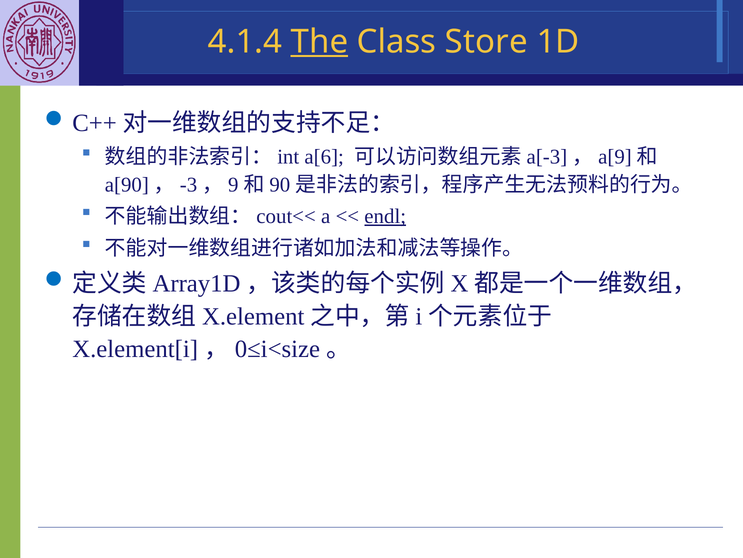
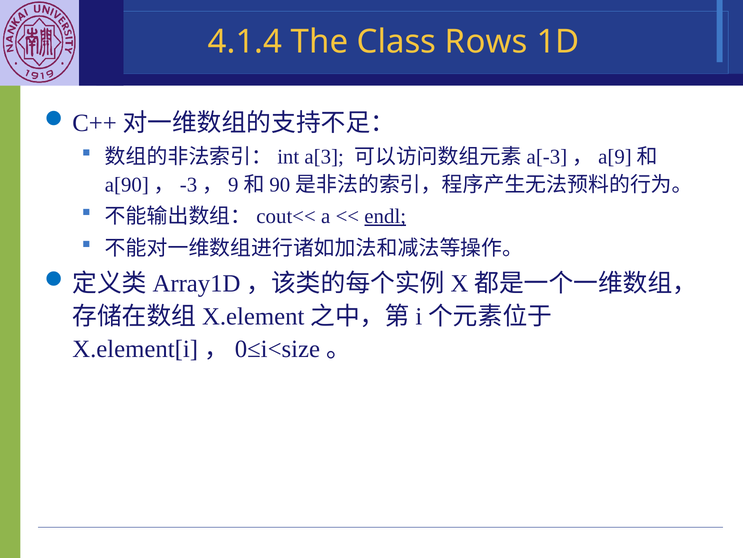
The underline: present -> none (319, 42)
Store: Store -> Rows (486, 42)
a[6: a[6 -> a[3 (324, 157)
